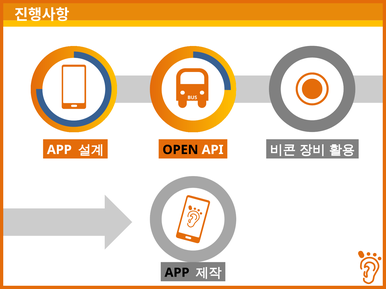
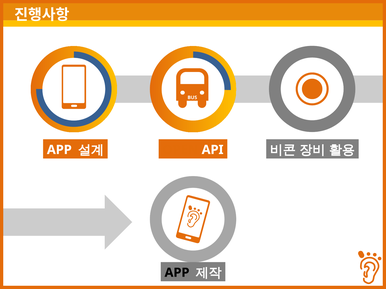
OPEN colour: black -> orange (180, 150)
